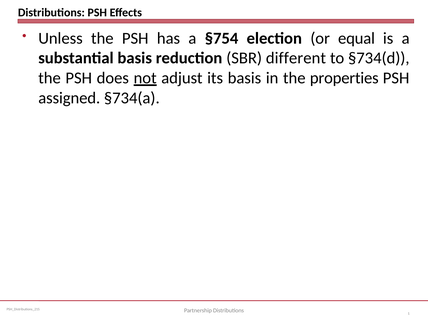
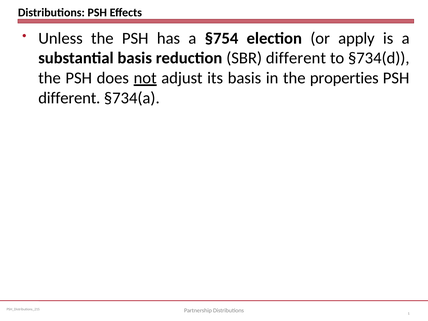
equal: equal -> apply (356, 38)
assigned: assigned -> different (69, 98)
